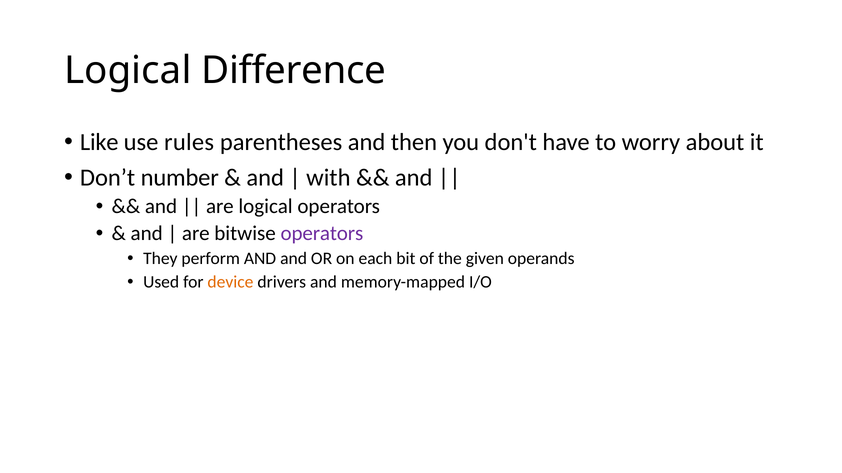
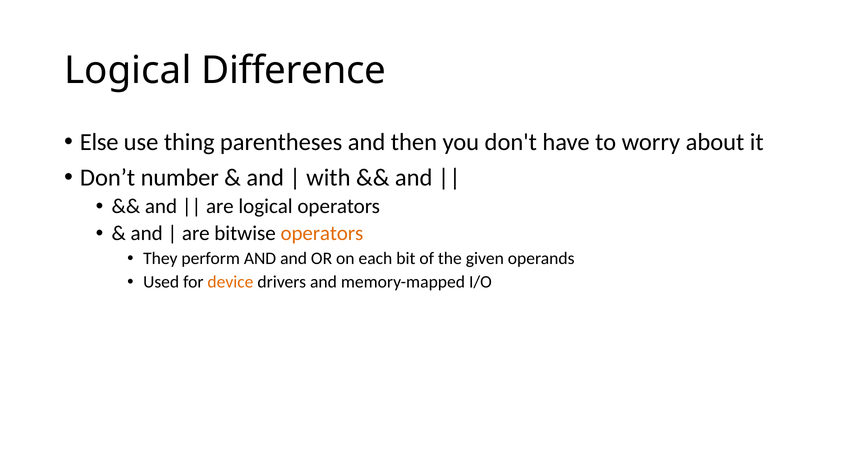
Like: Like -> Else (99, 142)
rules: rules -> thing (189, 142)
operators colour: purple -> orange (322, 234)
